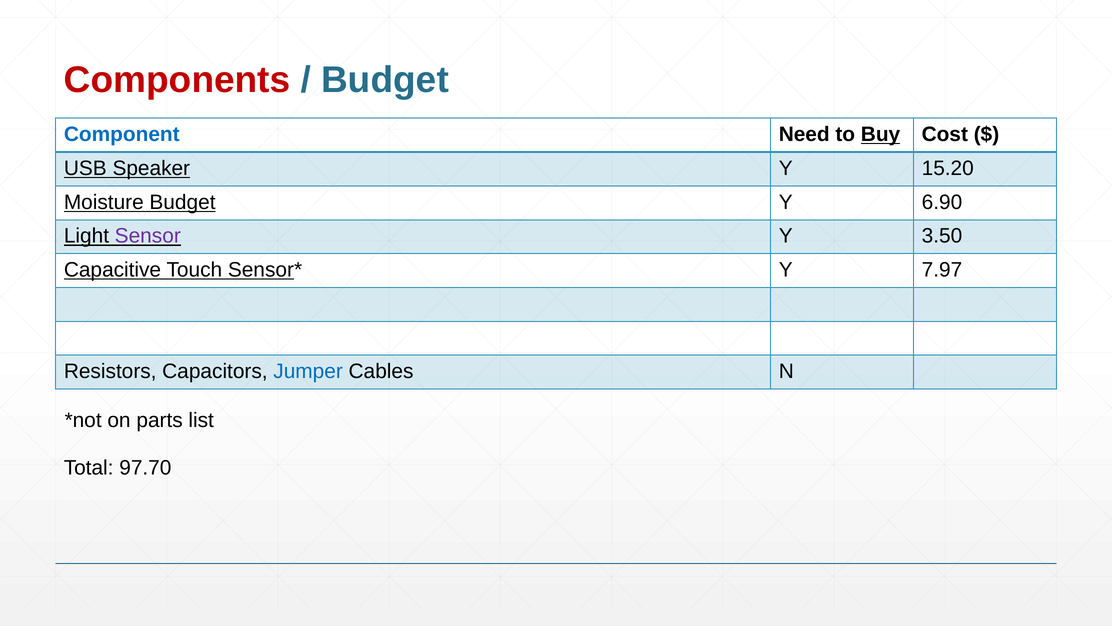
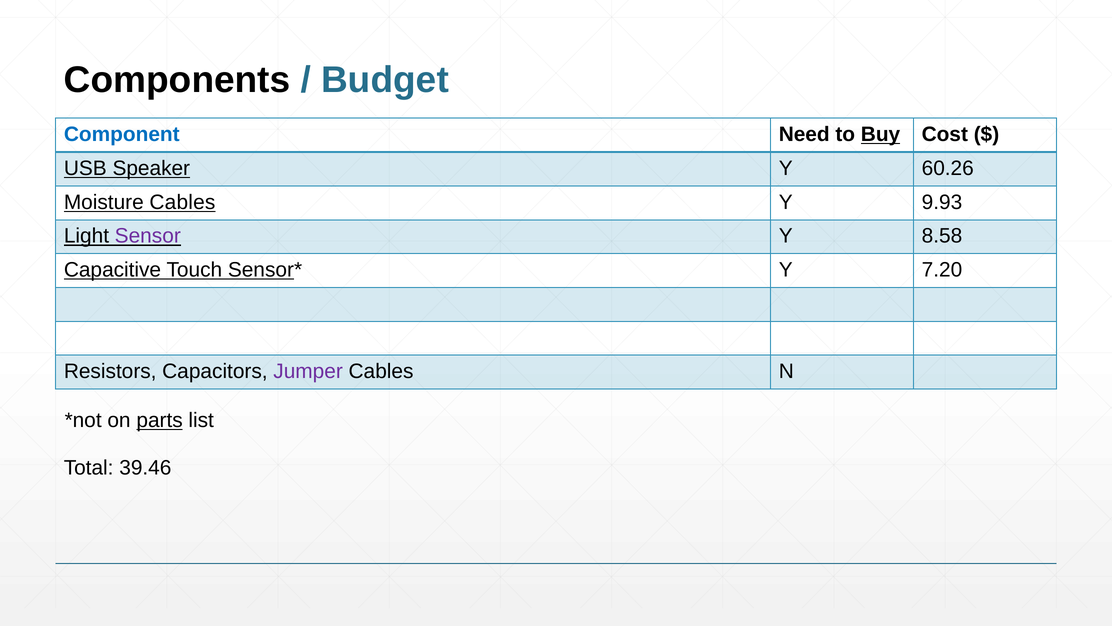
Components colour: red -> black (177, 80)
15.20: 15.20 -> 60.26 (948, 168)
Moisture Budget: Budget -> Cables (182, 202)
6.90: 6.90 -> 9.93 (942, 202)
3.50: 3.50 -> 8.58 (942, 236)
7.97: 7.97 -> 7.20 (942, 270)
Jumper colour: blue -> purple (308, 371)
parts underline: none -> present (160, 420)
97.70: 97.70 -> 39.46 (145, 467)
